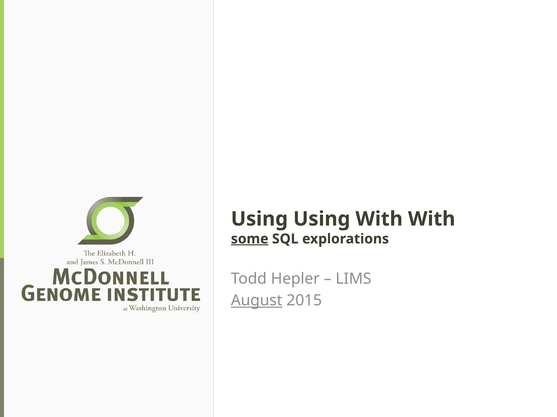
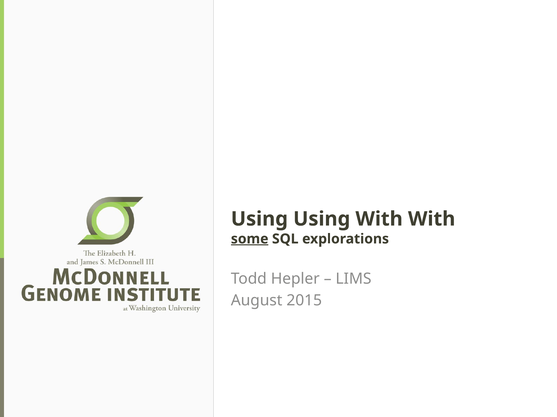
August underline: present -> none (257, 301)
